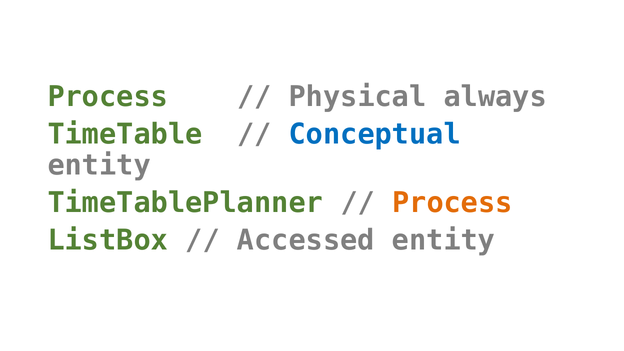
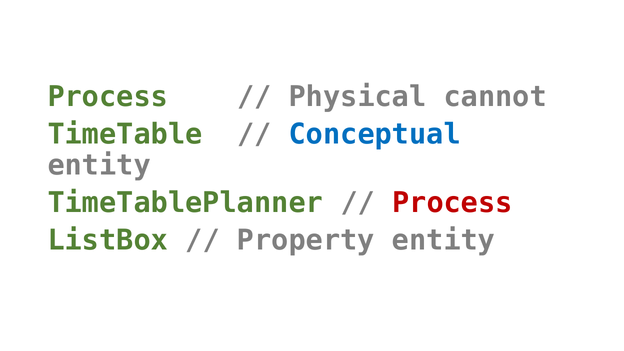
always: always -> cannot (495, 97)
Process colour: orange -> red (452, 203)
Accessed: Accessed -> Property (306, 240)
